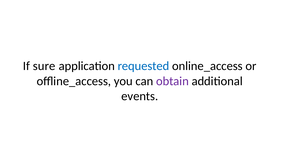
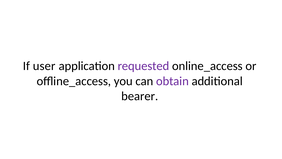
sure: sure -> user (44, 66)
requested colour: blue -> purple (143, 66)
events: events -> bearer (140, 96)
